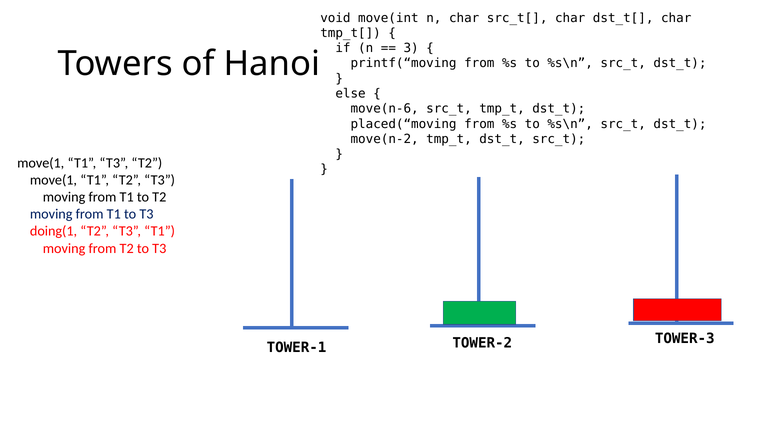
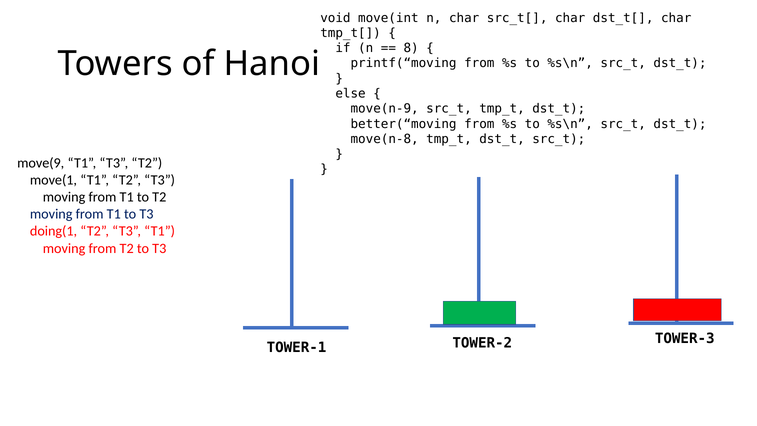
3: 3 -> 8 (411, 48)
move(n-6: move(n-6 -> move(n-9 (385, 109)
placed(“moving: placed(“moving -> better(“moving (404, 124)
move(n-2: move(n-2 -> move(n-8 (385, 139)
move(1: move(1 -> move(9 (41, 163)
